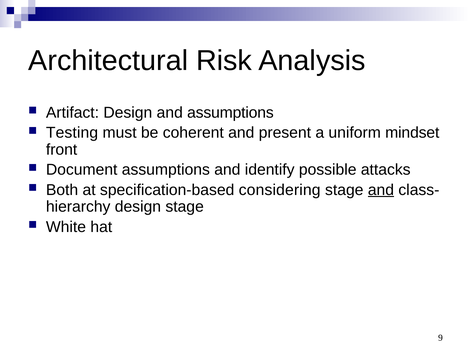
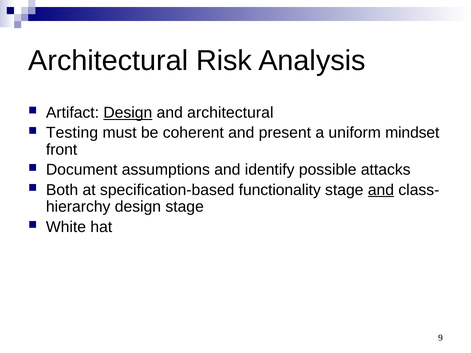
Design underline: none -> present (128, 113)
and assumptions: assumptions -> architectural (230, 113)
considering: considering -> functionality (280, 190)
